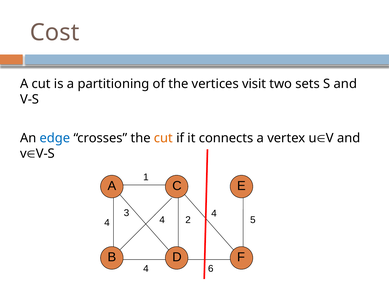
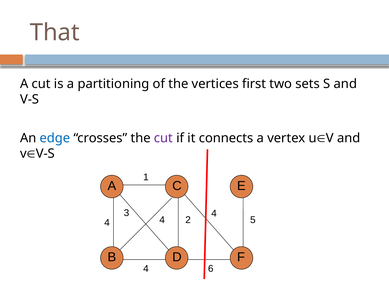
Cost: Cost -> That (55, 32)
visit: visit -> first (254, 84)
cut colour: orange -> purple (163, 138)
